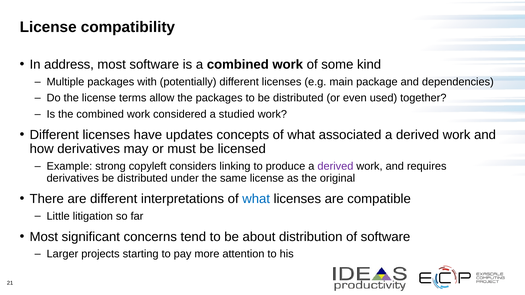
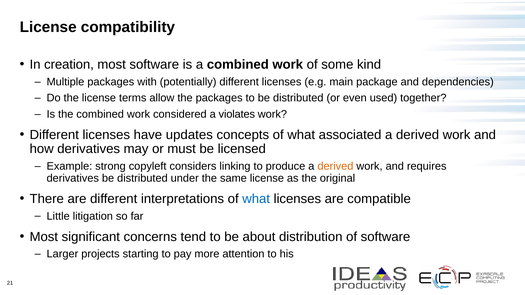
address: address -> creation (69, 65)
studied: studied -> violates (237, 114)
derived colour: purple -> orange (335, 167)
